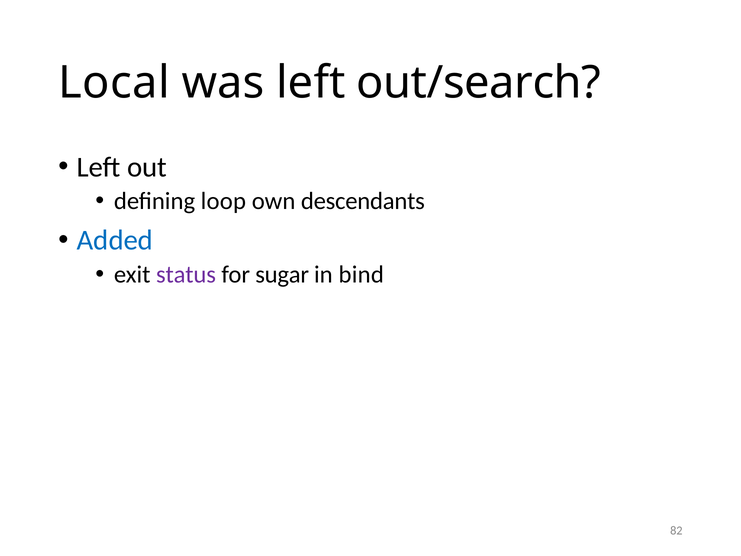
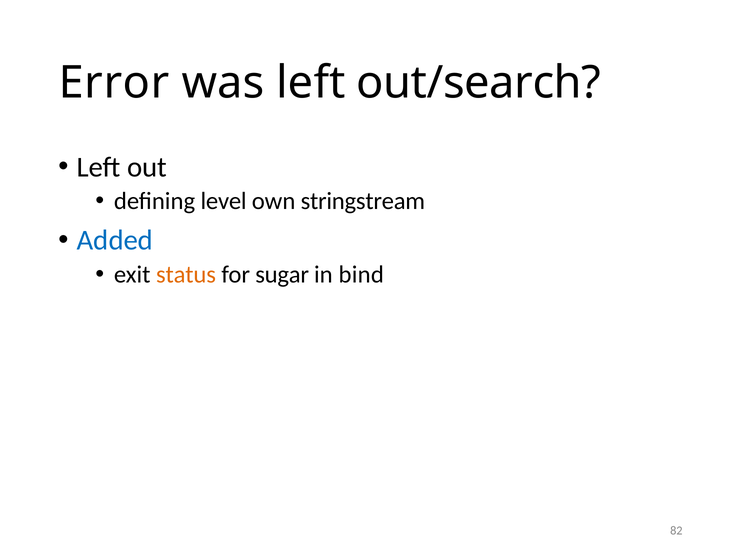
Local: Local -> Error (114, 83)
loop: loop -> level (224, 201)
descendants: descendants -> stringstream (363, 201)
status colour: purple -> orange (186, 274)
